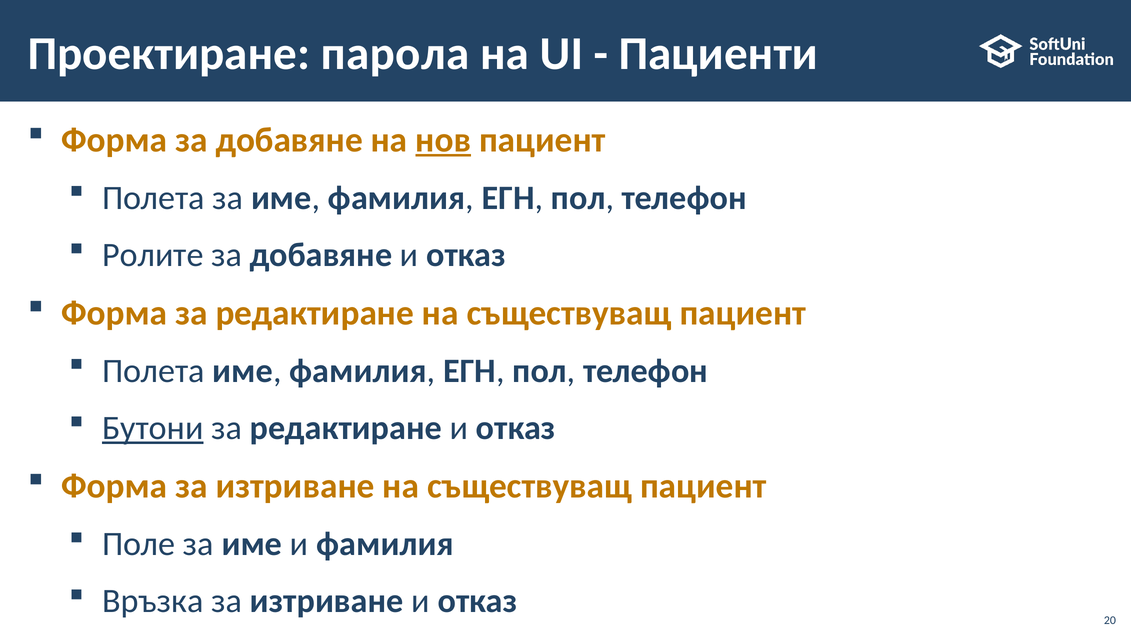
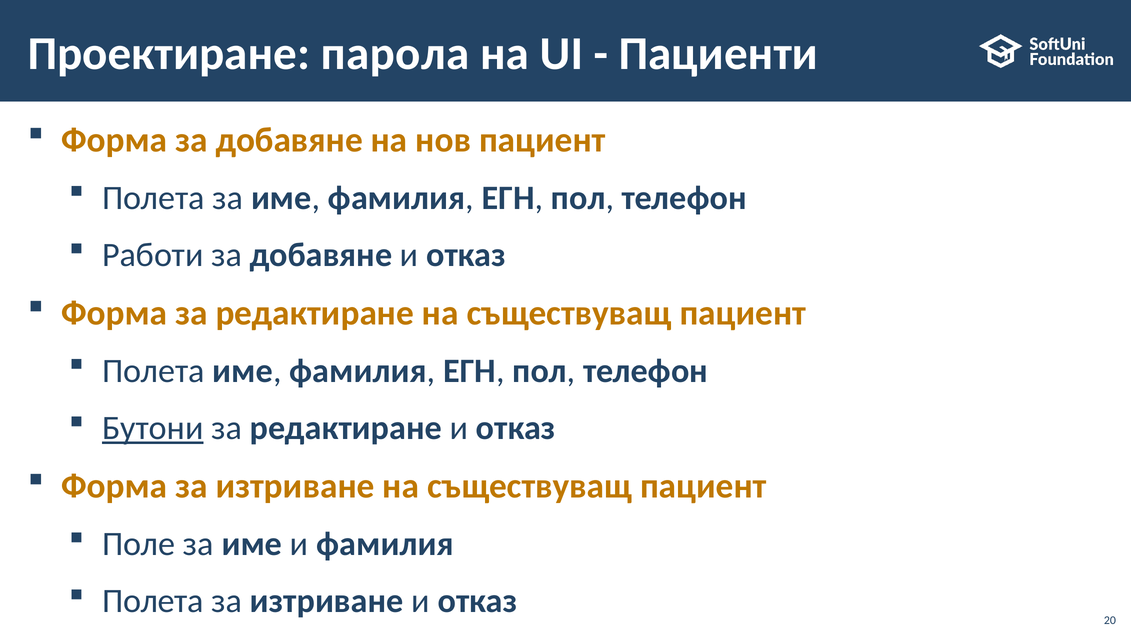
нов underline: present -> none (443, 140)
Ролите: Ролите -> Работи (153, 255)
Връзка: Връзка -> Полета (153, 601)
